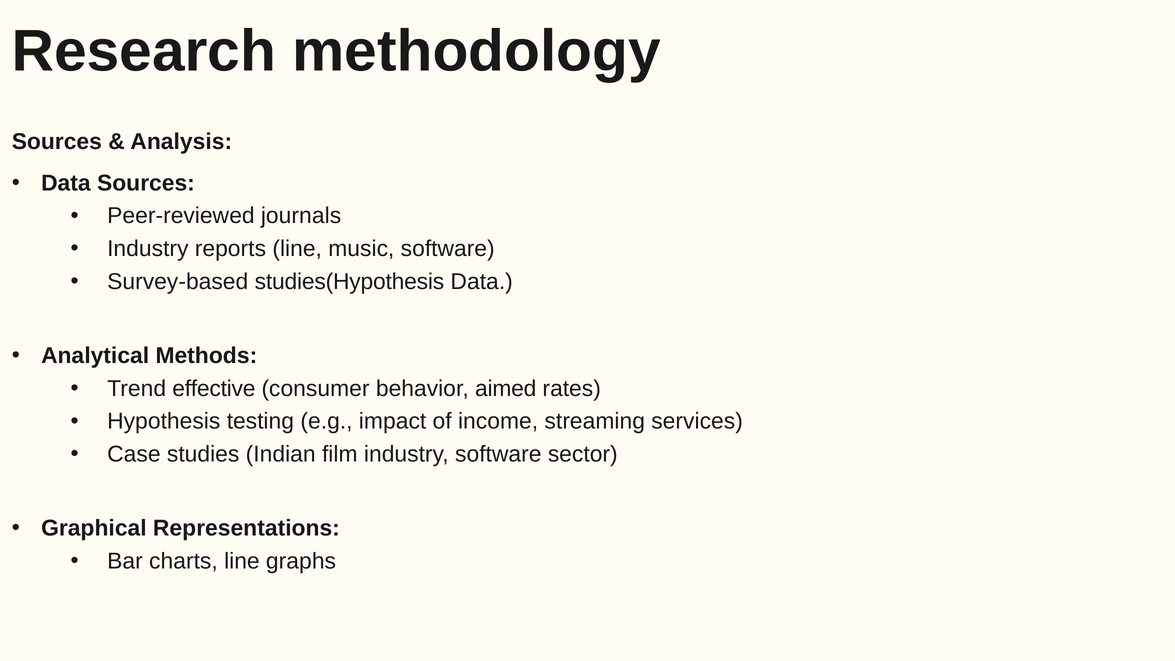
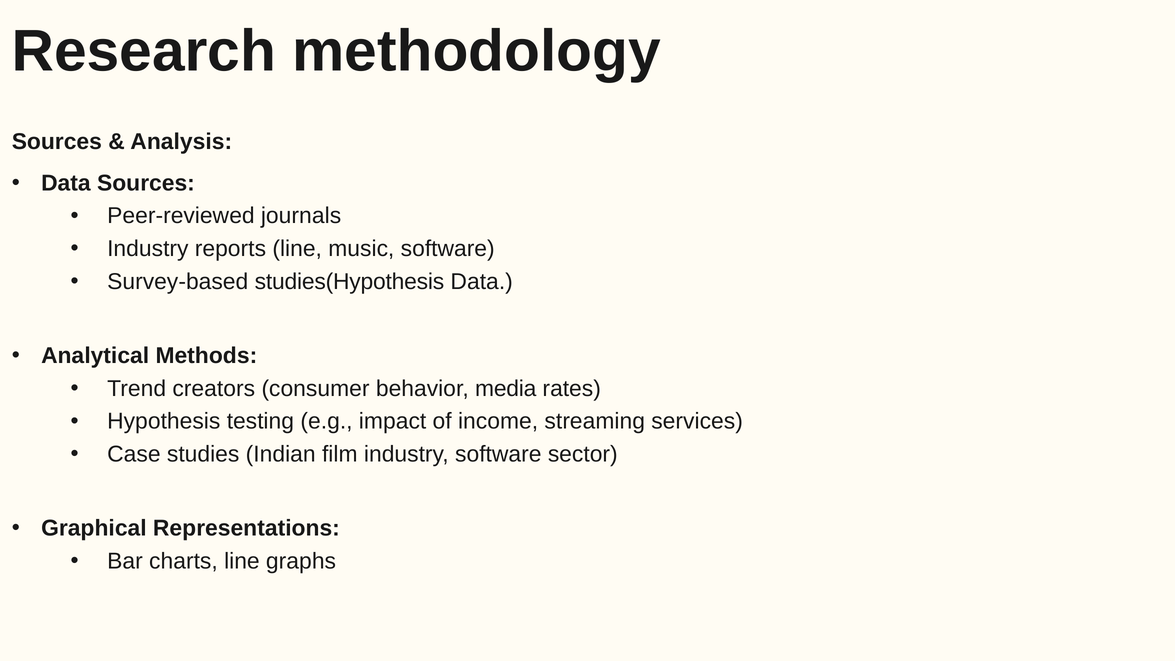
effective: effective -> creators (214, 388)
aimed: aimed -> media (506, 388)
